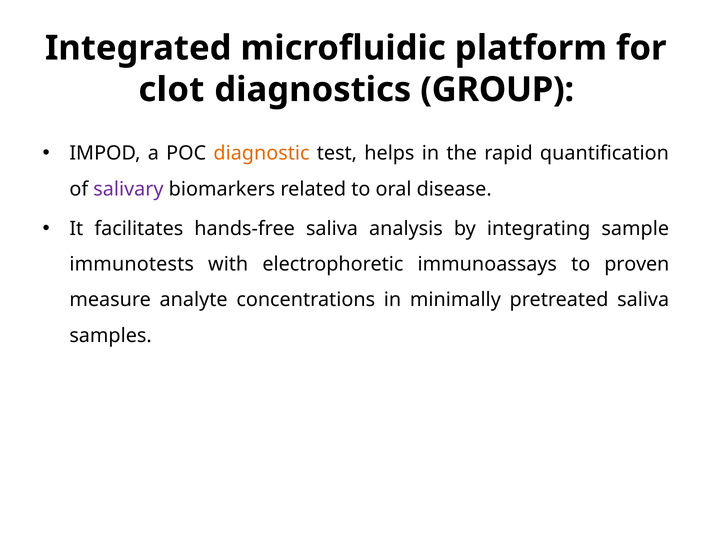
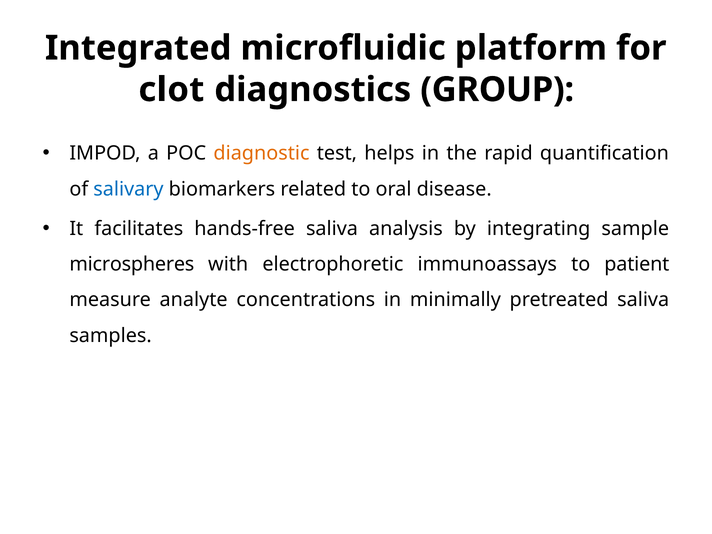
salivary colour: purple -> blue (128, 189)
immunotests: immunotests -> microspheres (132, 264)
proven: proven -> patient (637, 264)
